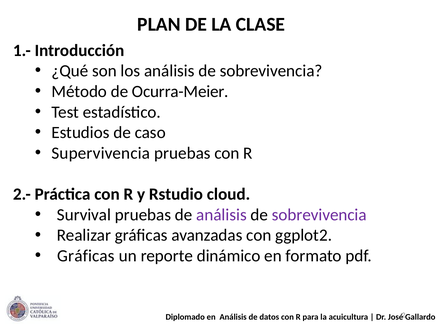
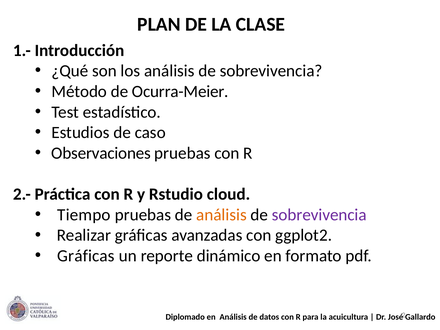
Supervivencia: Supervivencia -> Observaciones (101, 153)
Survival: Survival -> Tiempo (84, 215)
análisis colour: purple -> orange (222, 215)
